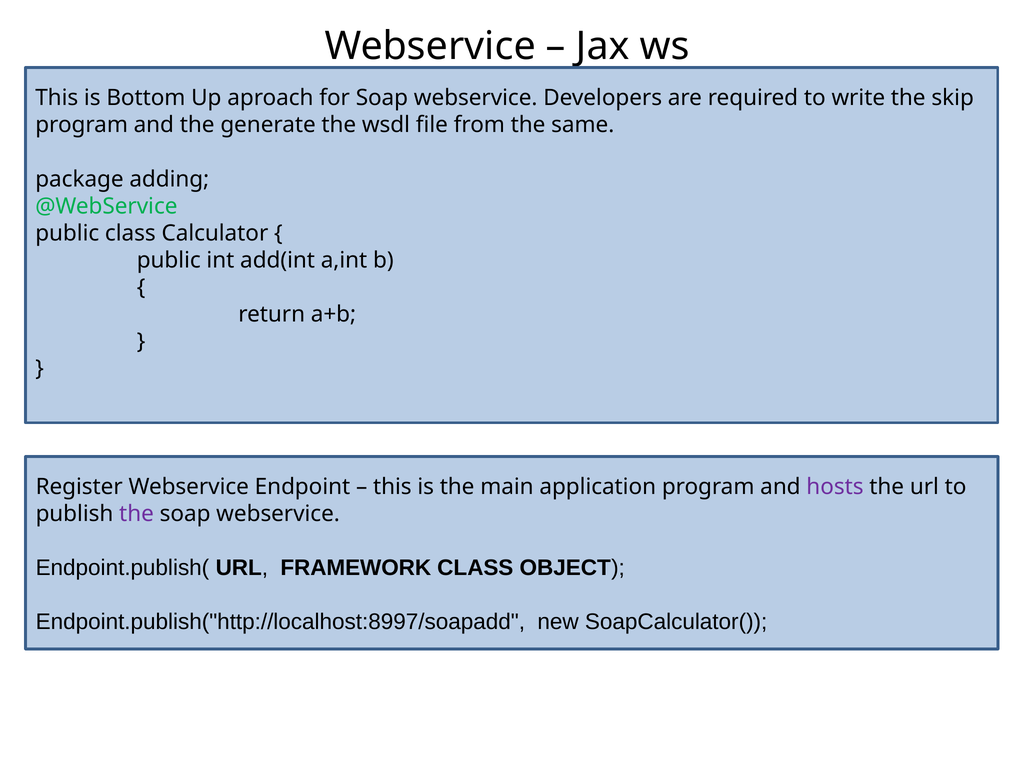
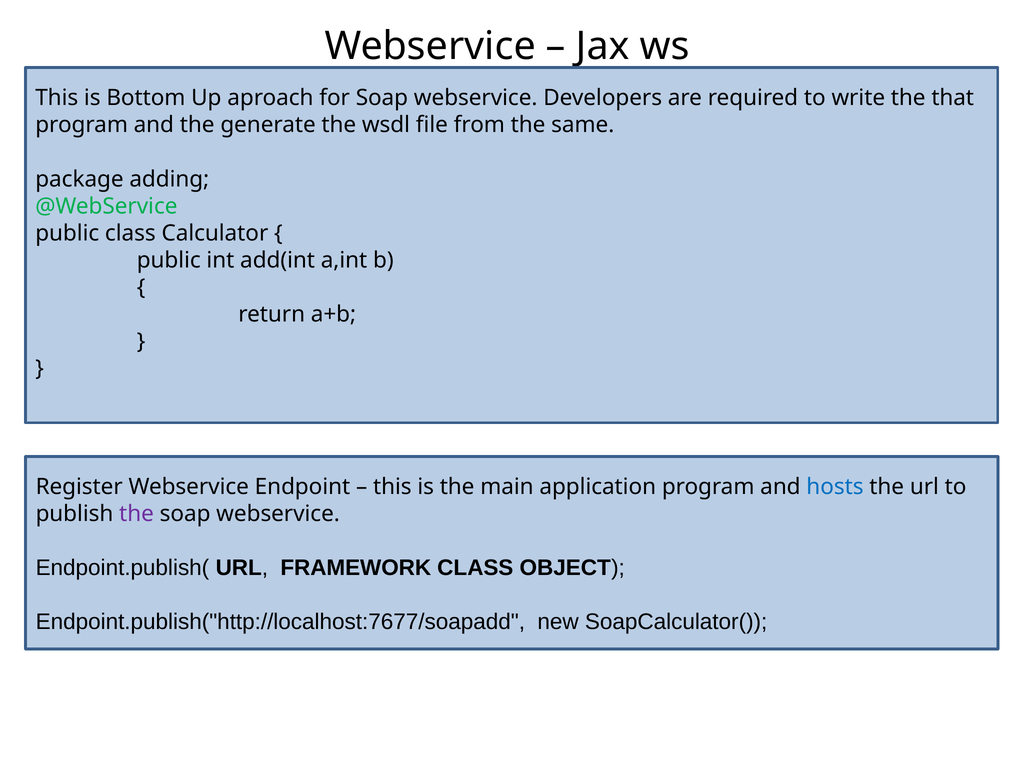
skip: skip -> that (953, 98)
hosts colour: purple -> blue (835, 487)
Endpoint.publish("http://localhost:8997/soapadd: Endpoint.publish("http://localhost:8997/soapadd -> Endpoint.publish("http://localhost:7677/soapadd (280, 622)
